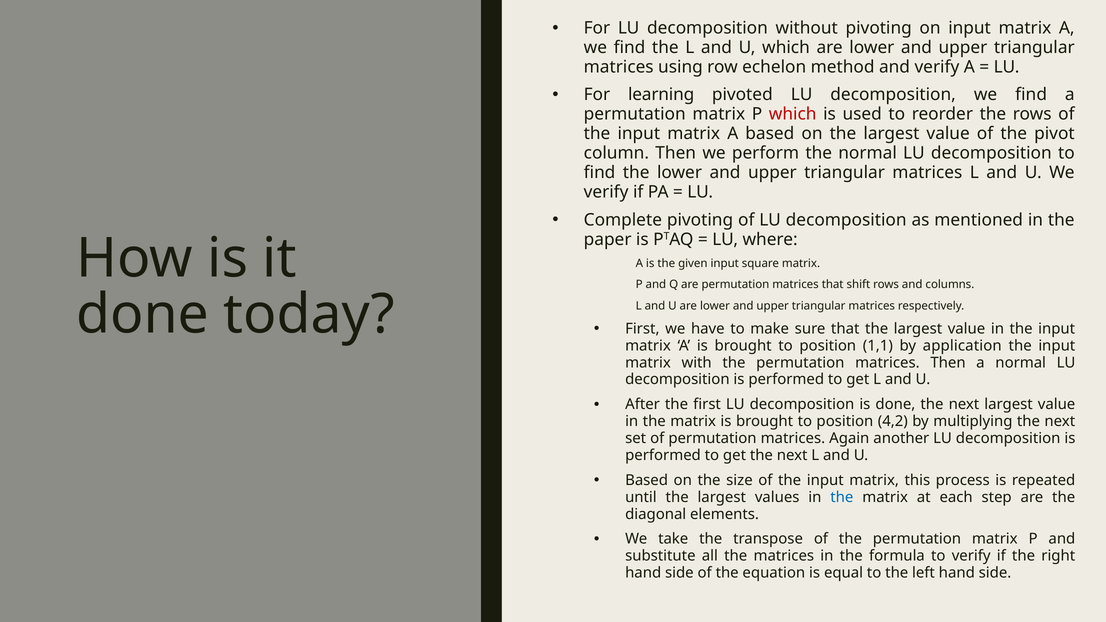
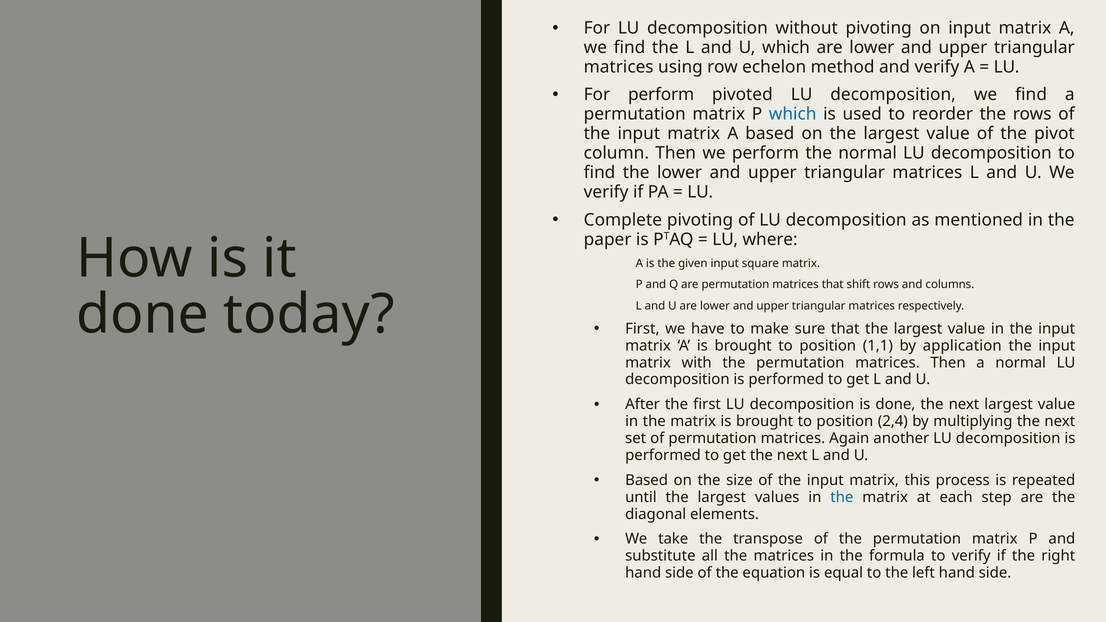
For learning: learning -> perform (661, 95)
which colour: red -> blue (793, 114)
4,2: 4,2 -> 2,4 (893, 422)
